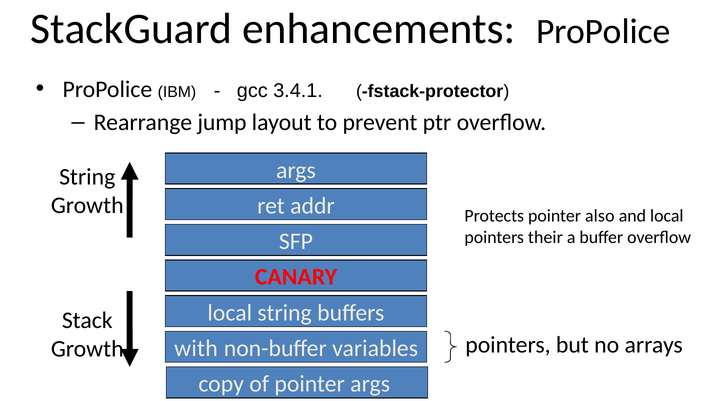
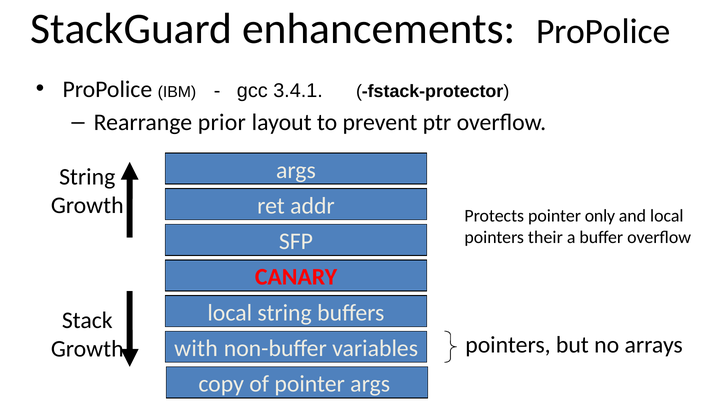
jump: jump -> prior (222, 123)
also: also -> only (600, 216)
